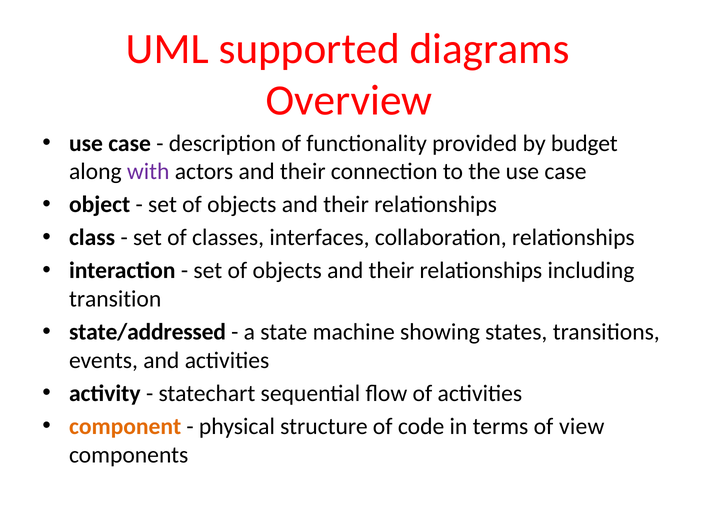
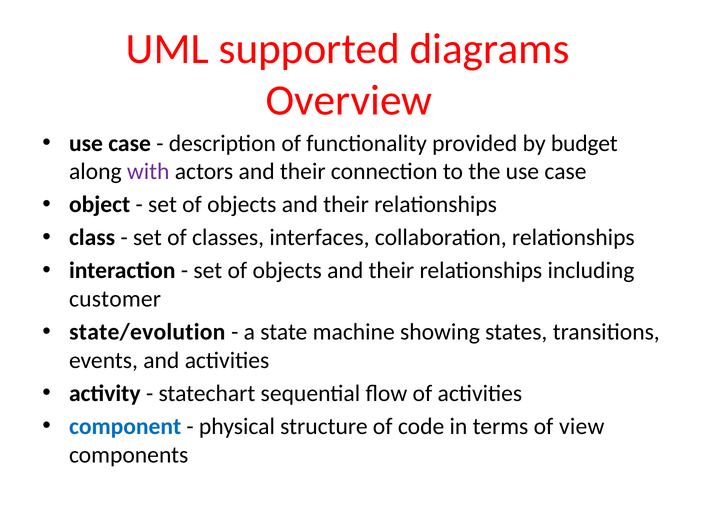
transition: transition -> customer (115, 299)
state/addressed: state/addressed -> state/evolution (147, 332)
component colour: orange -> blue (125, 426)
